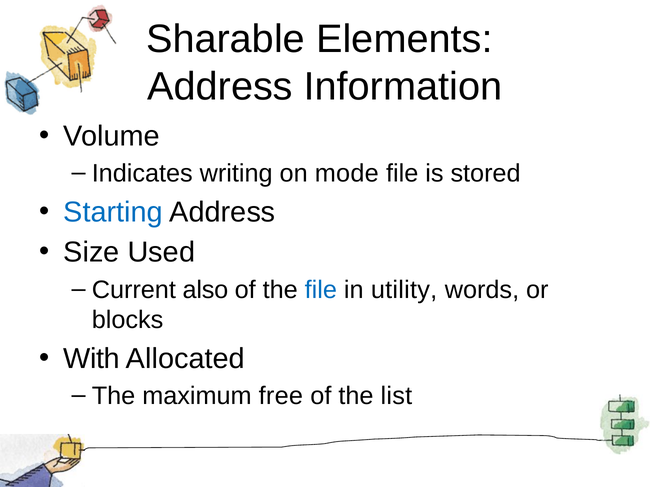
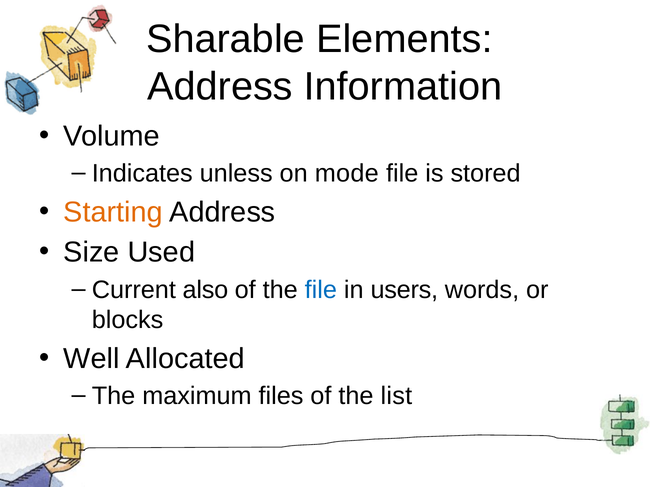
writing: writing -> unless (236, 174)
Starting colour: blue -> orange (113, 212)
utility: utility -> users (404, 290)
With: With -> Well (91, 359)
free: free -> files (281, 396)
